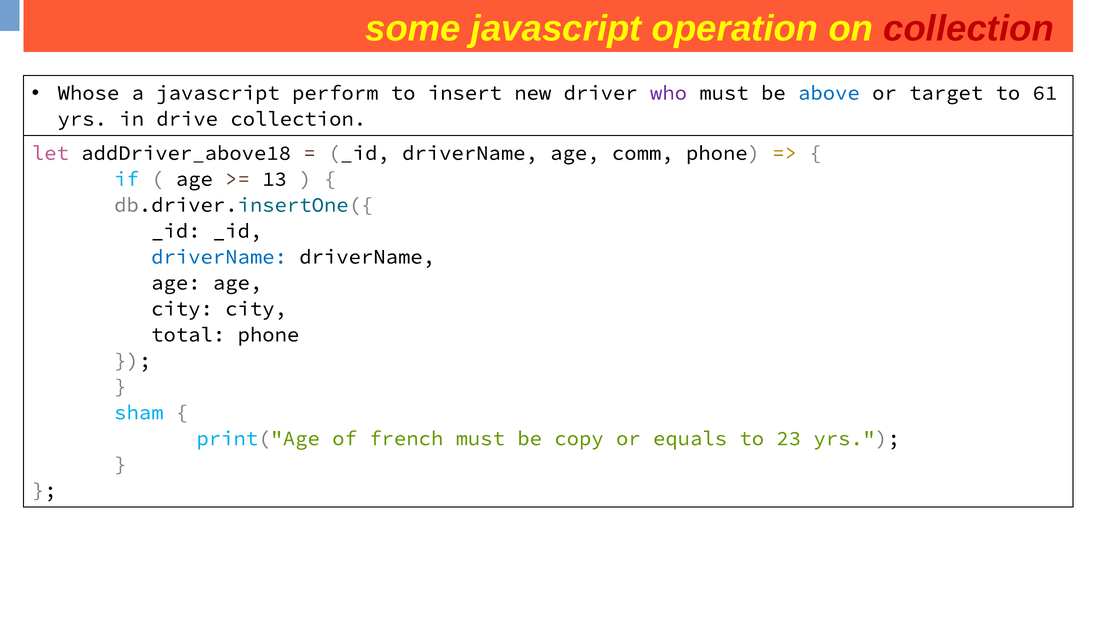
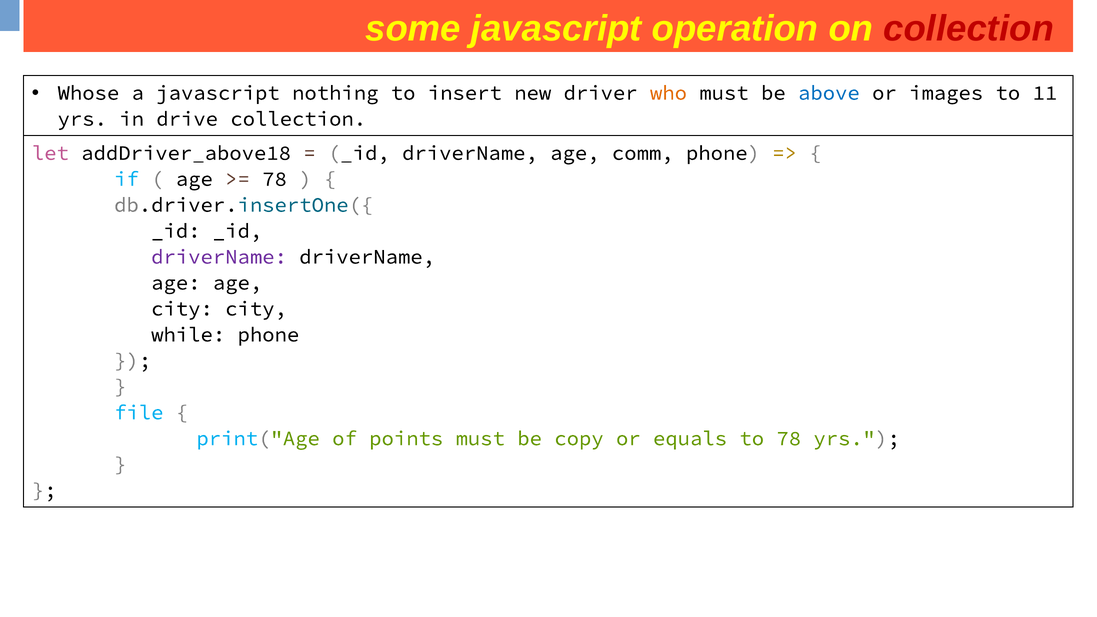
perform: perform -> nothing (335, 93)
who colour: purple -> orange (668, 93)
target: target -> images (946, 93)
61: 61 -> 11 (1045, 93)
13: 13 -> 78 (275, 179)
driverName colour: blue -> purple (219, 257)
total: total -> while (188, 335)
sham: sham -> file (139, 413)
french: french -> points (406, 438)
to 23: 23 -> 78 (789, 438)
